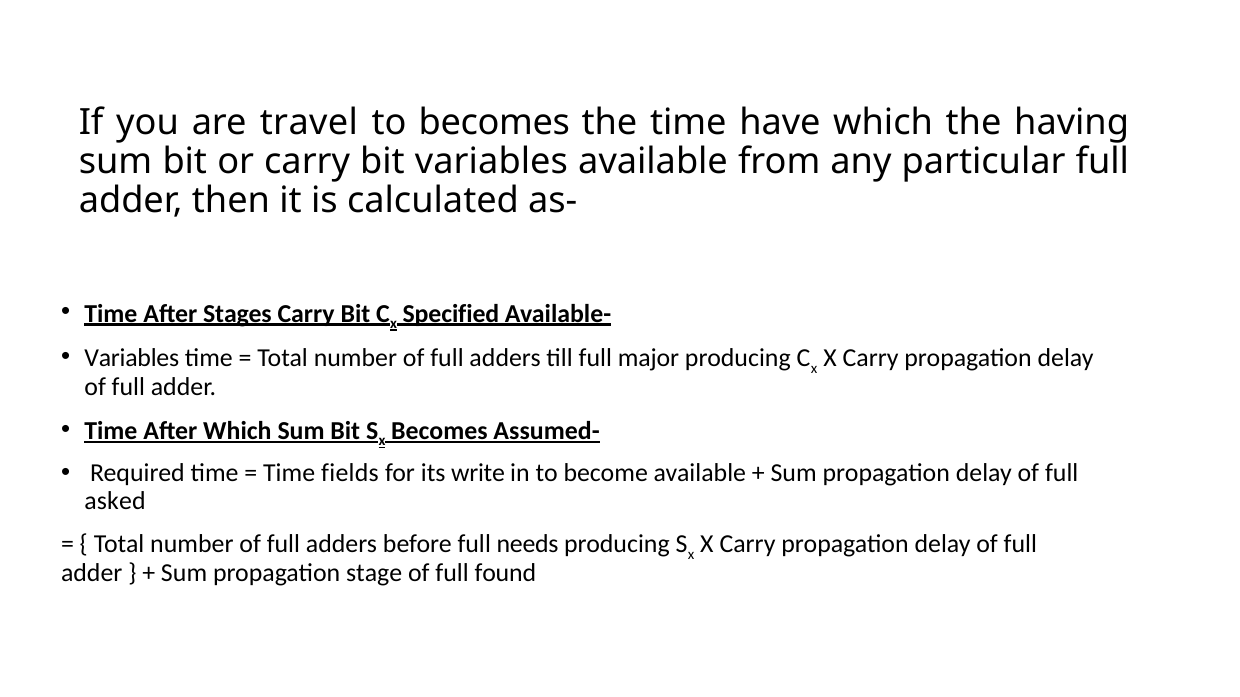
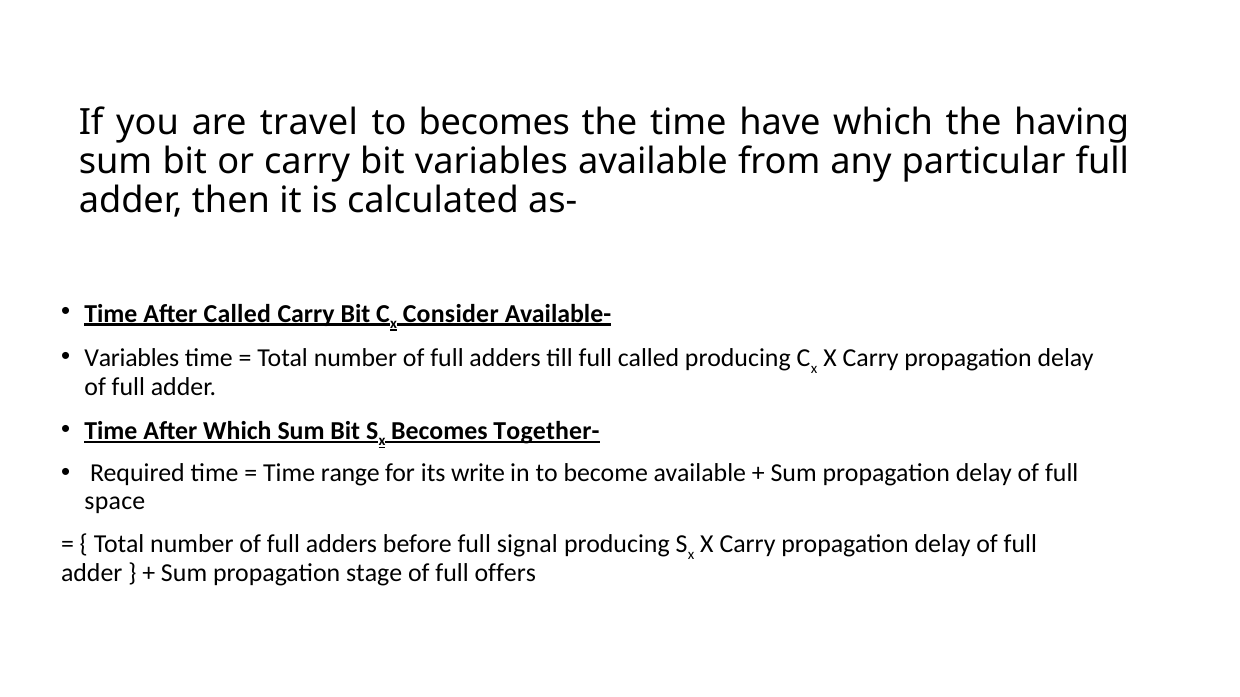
After Stages: Stages -> Called (237, 314)
Specified: Specified -> Consider (451, 314)
full major: major -> called (648, 359)
Assumed-: Assumed- -> Together- (547, 431)
fields: fields -> range (350, 473)
asked: asked -> space (115, 501)
needs: needs -> signal (527, 545)
found: found -> offers (505, 574)
